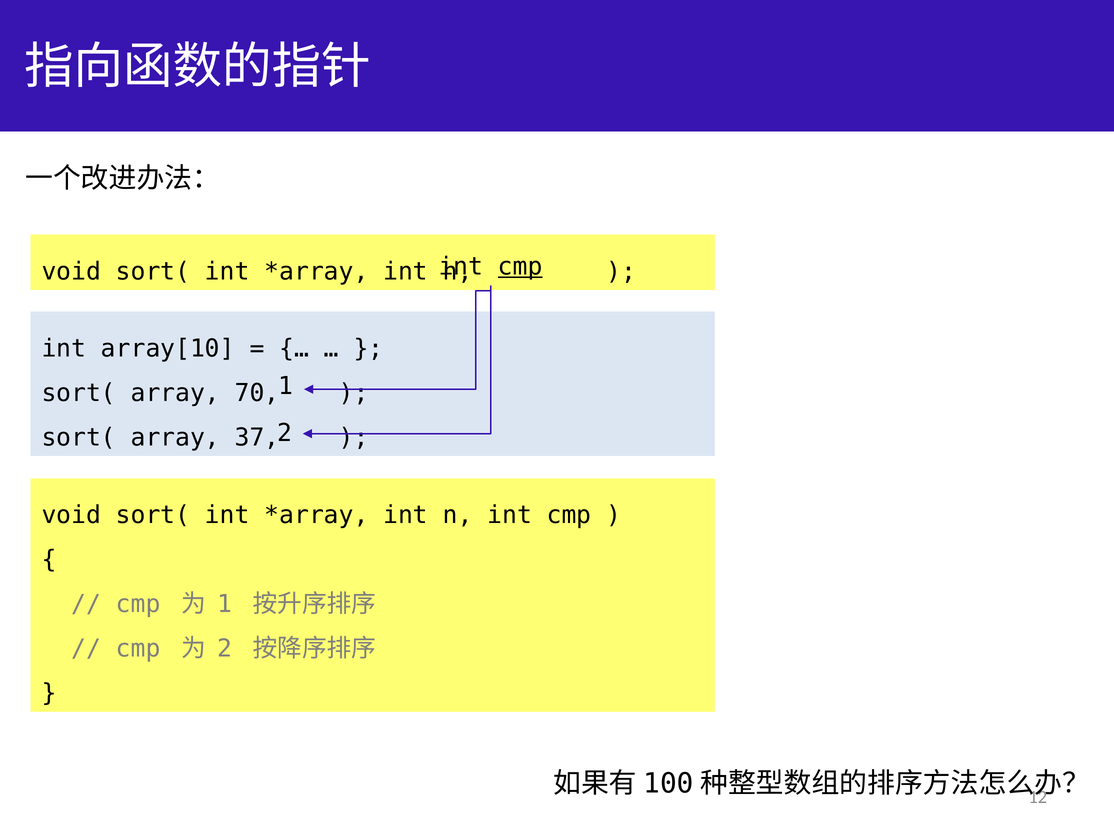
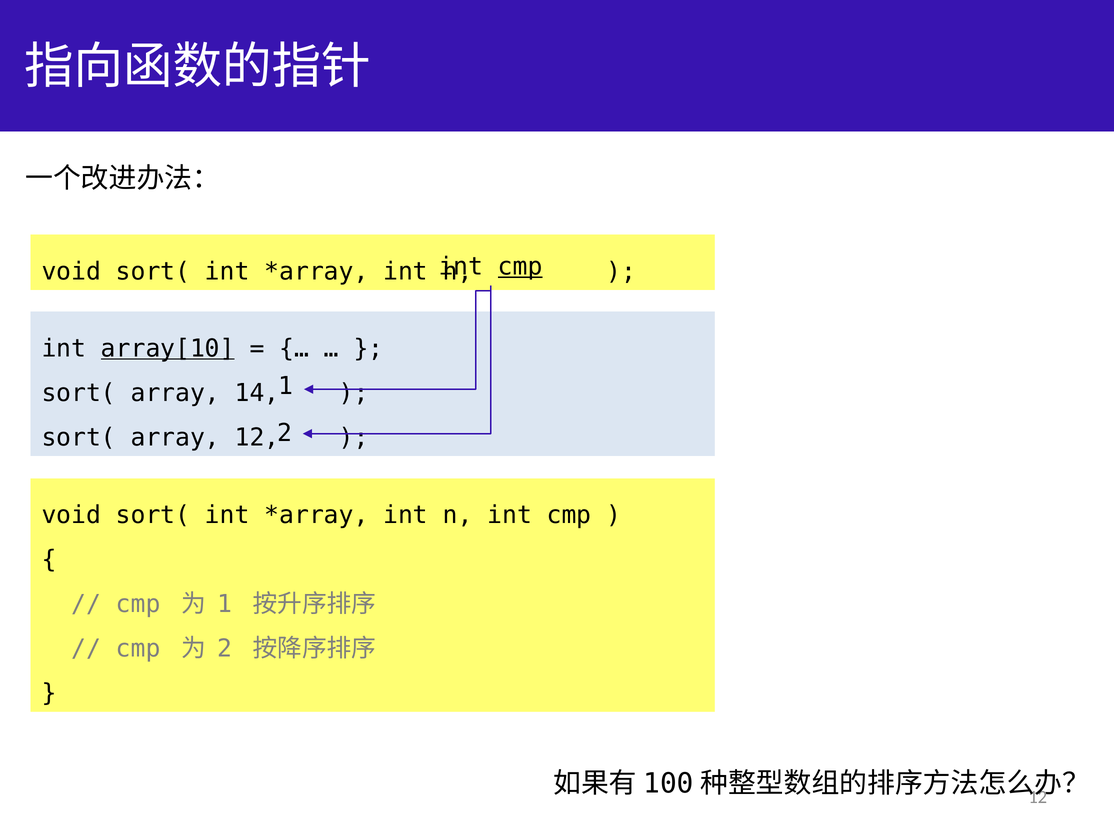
array[10 underline: none -> present (168, 349)
70: 70 -> 14 (257, 393)
array 37: 37 -> 12 (257, 438)
